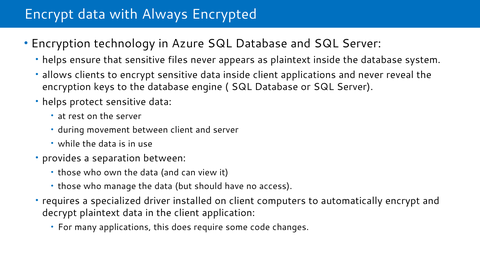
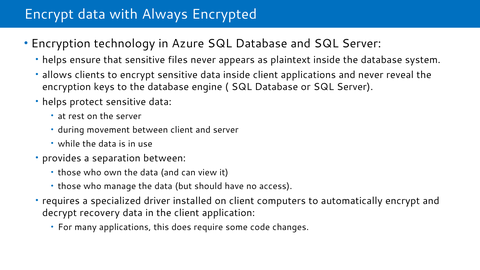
decrypt plaintext: plaintext -> recovery (100, 213)
